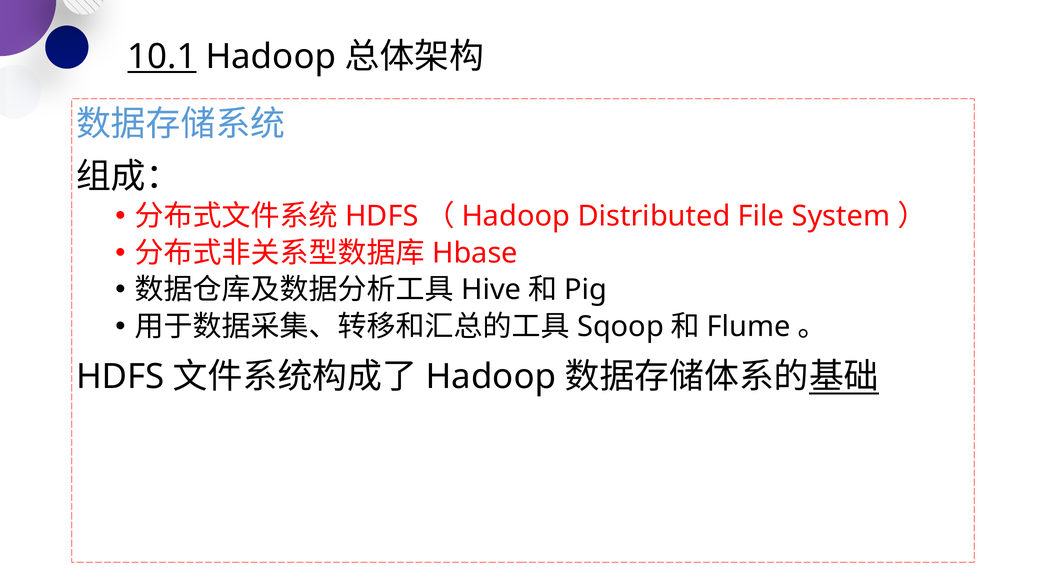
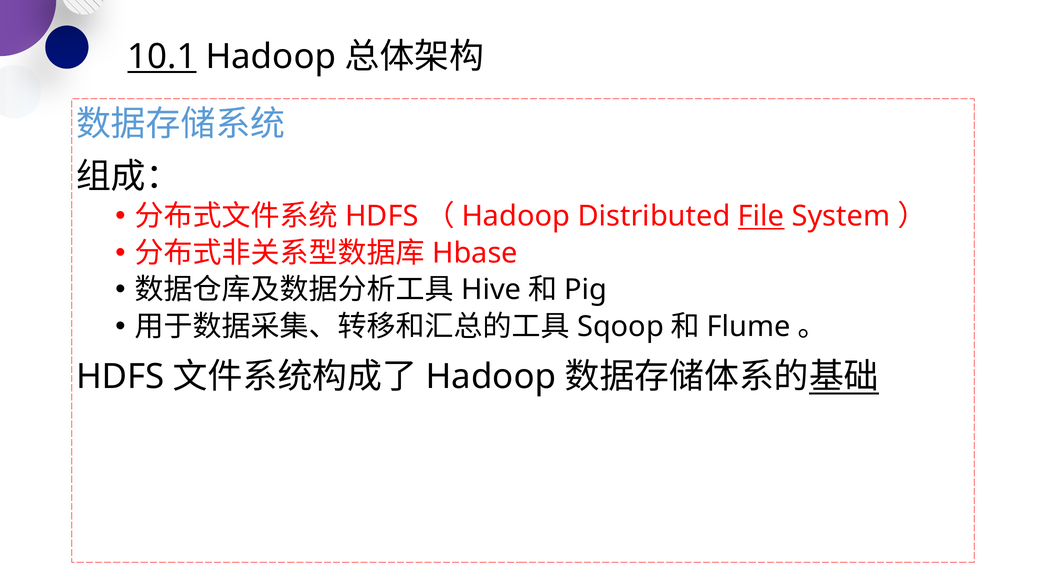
File underline: none -> present (761, 216)
